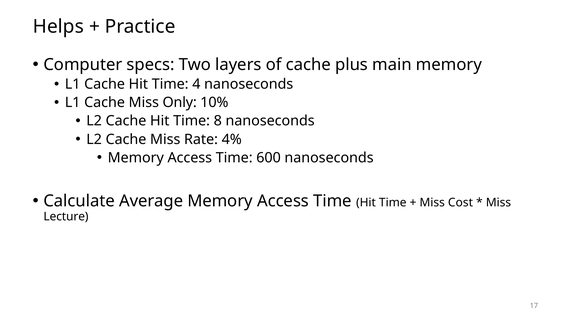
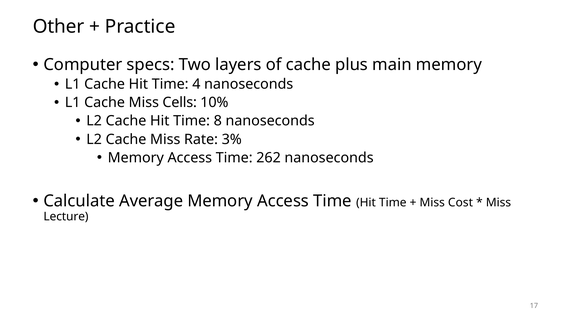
Helps: Helps -> Other (59, 27)
Only: Only -> Cells (180, 103)
4%: 4% -> 3% (232, 139)
600: 600 -> 262 (269, 158)
